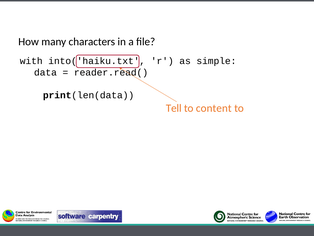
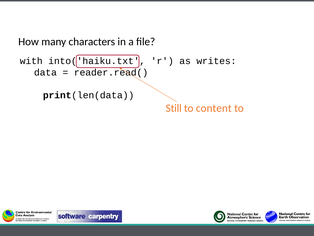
simple: simple -> writes (216, 61)
Tell: Tell -> Still (174, 108)
